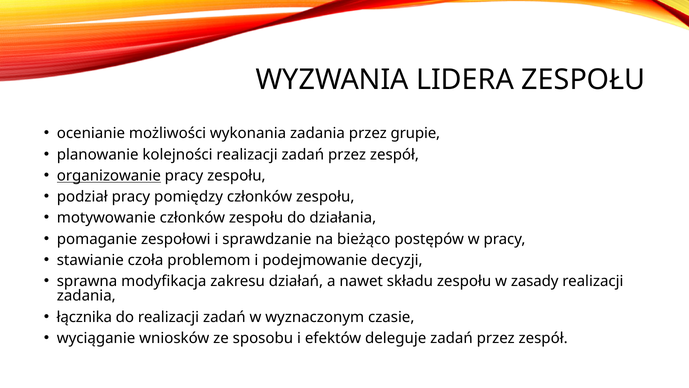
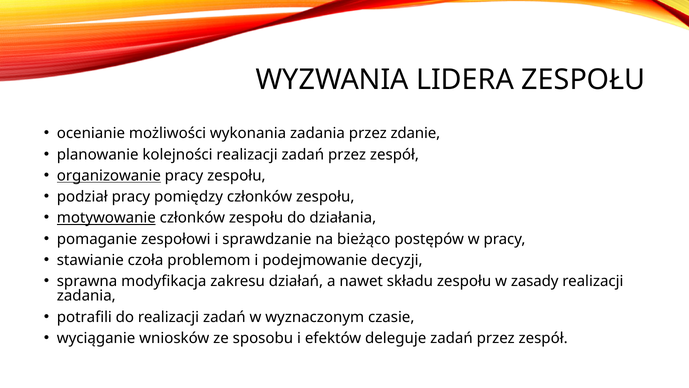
grupie: grupie -> zdanie (415, 133)
motywowanie underline: none -> present (106, 218)
łącznika: łącznika -> potrafili (84, 317)
